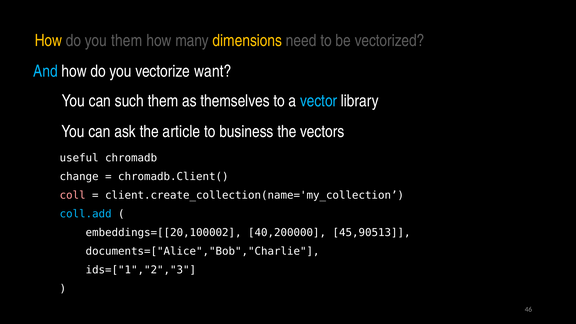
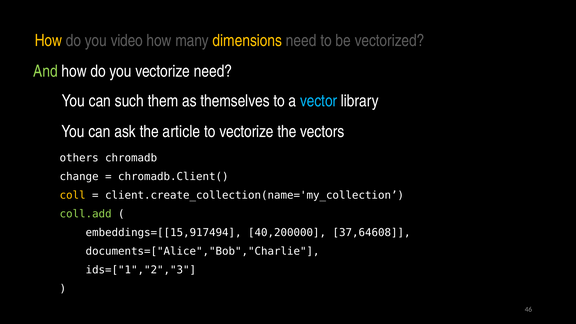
you them: them -> video (127, 41)
And colour: light blue -> light green (46, 71)
vectorize want: want -> need (213, 71)
to business: business -> vectorize (246, 132)
useful: useful -> others (79, 158)
coll colour: pink -> yellow (73, 195)
coll.add colour: light blue -> light green (86, 214)
embeddings=[[20,100002: embeddings=[[20,100002 -> embeddings=[[15,917494 (164, 233)
45,90513: 45,90513 -> 37,64608 (372, 233)
